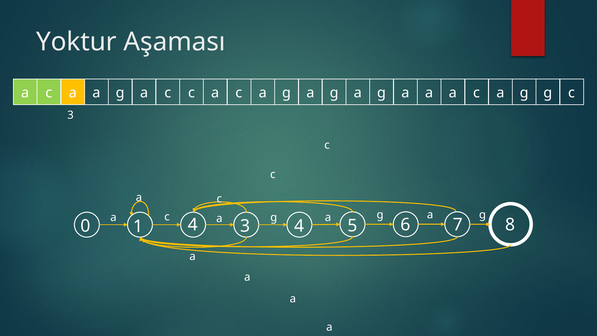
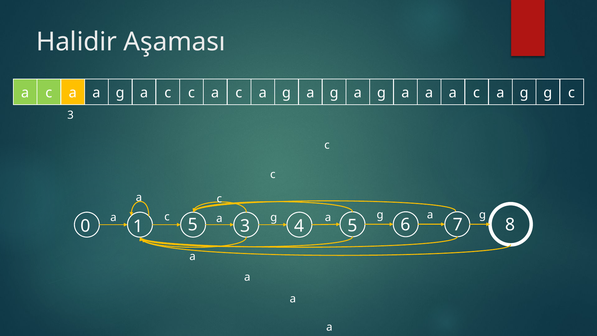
Yoktur: Yoktur -> Halidir (76, 42)
1 4: 4 -> 5 (193, 225)
